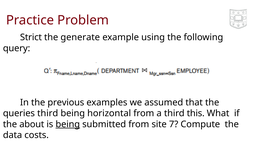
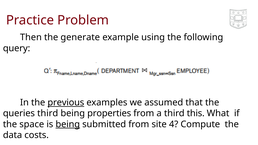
Strict: Strict -> Then (31, 37)
previous underline: none -> present (66, 103)
horizontal: horizontal -> properties (109, 113)
about: about -> space (32, 124)
7: 7 -> 4 (174, 124)
